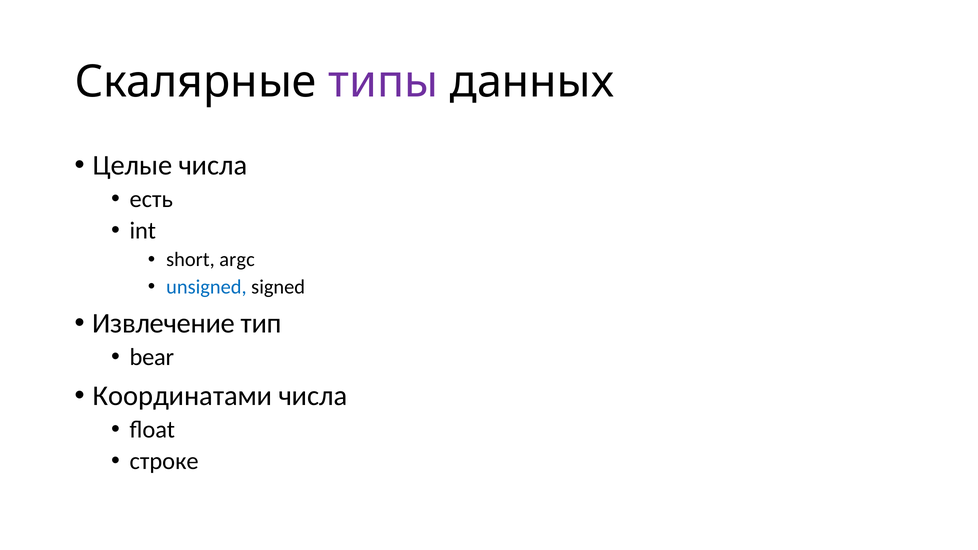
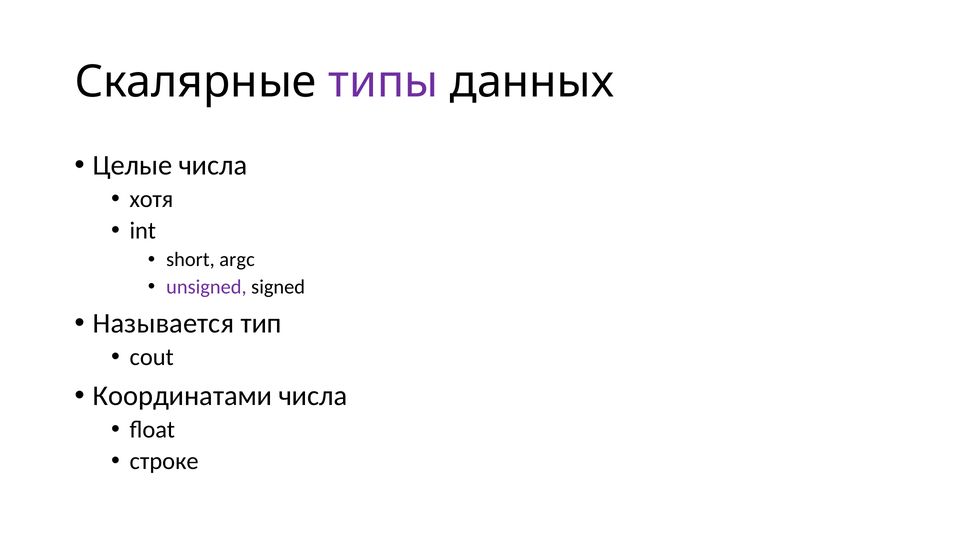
есть: есть -> хотя (151, 199)
unsigned colour: blue -> purple (206, 287)
Извлечение: Извлечение -> Называется (163, 323)
bear: bear -> cout (152, 357)
